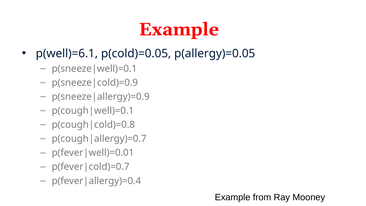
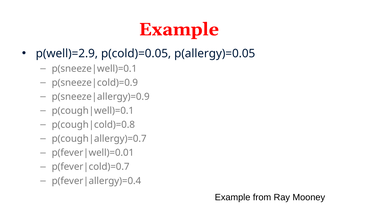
p(well)=6.1: p(well)=6.1 -> p(well)=2.9 (67, 53)
